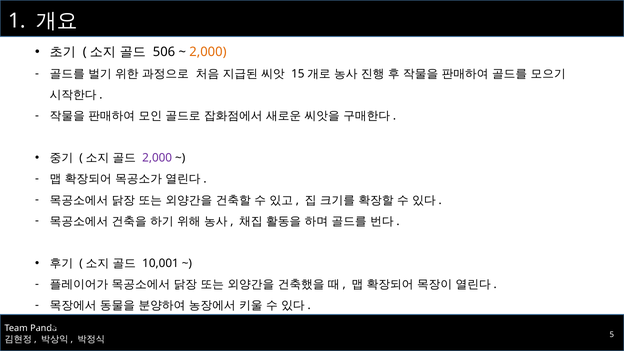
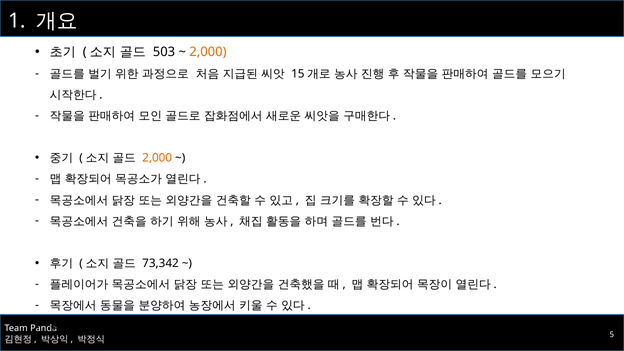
506: 506 -> 503 (164, 52)
2,000 colour: purple -> orange (157, 158)
10,001: 10,001 -> 73,342 (160, 263)
